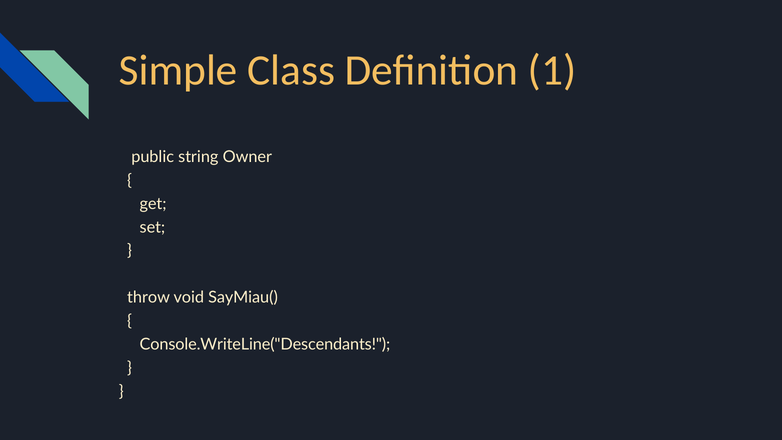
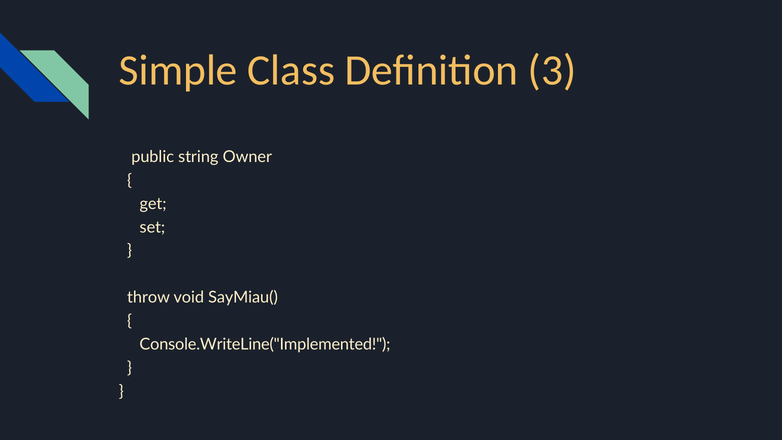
1: 1 -> 3 (552, 71)
Console.WriteLine("Descendants: Console.WriteLine("Descendants -> Console.WriteLine("Implemented (265, 344)
